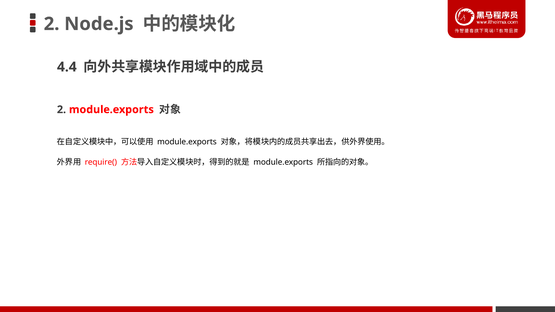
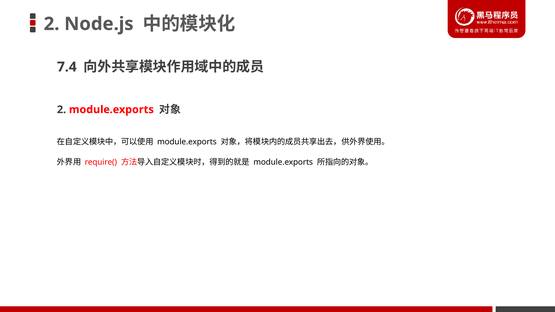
4.4: 4.4 -> 7.4 (67, 67)
